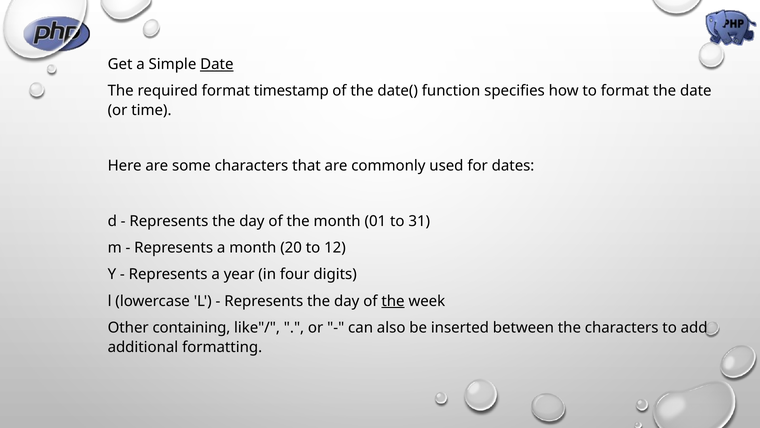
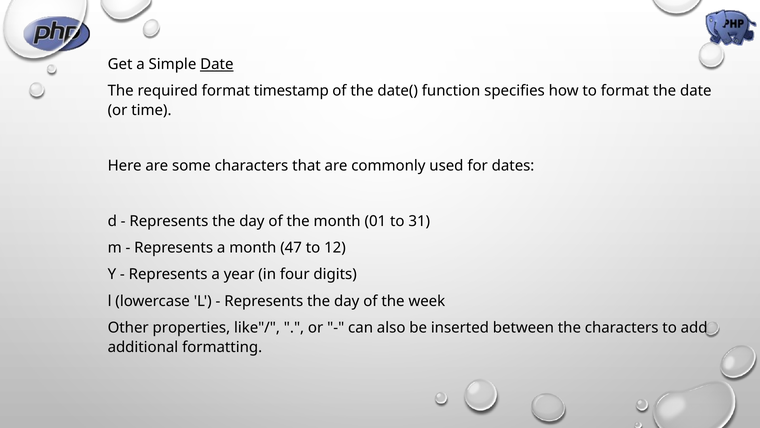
20: 20 -> 47 (291, 248)
the underline: present -> none (393, 301)
containing: containing -> properties (191, 327)
